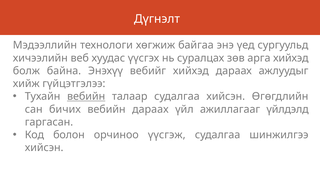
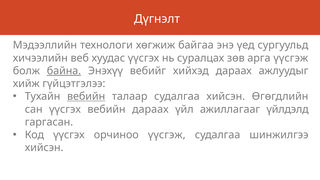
арга хийхэд: хийхэд -> үүсгэж (291, 58)
байна underline: none -> present (64, 71)
сан бичих: бичих -> үүсгэх (65, 109)
Код болон: болон -> үүсгэх (69, 135)
